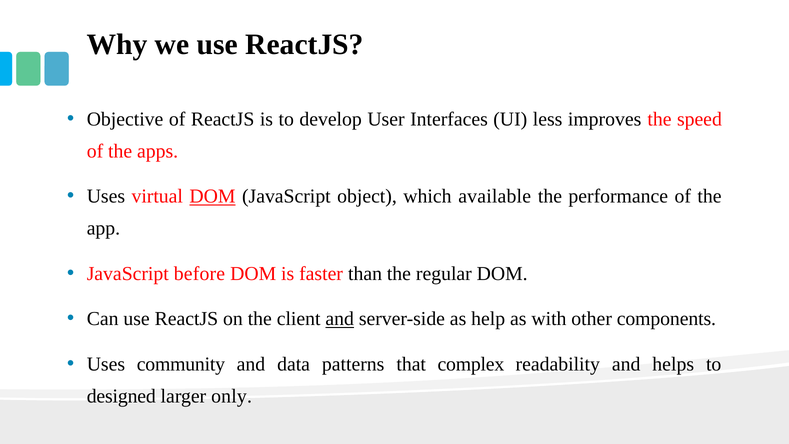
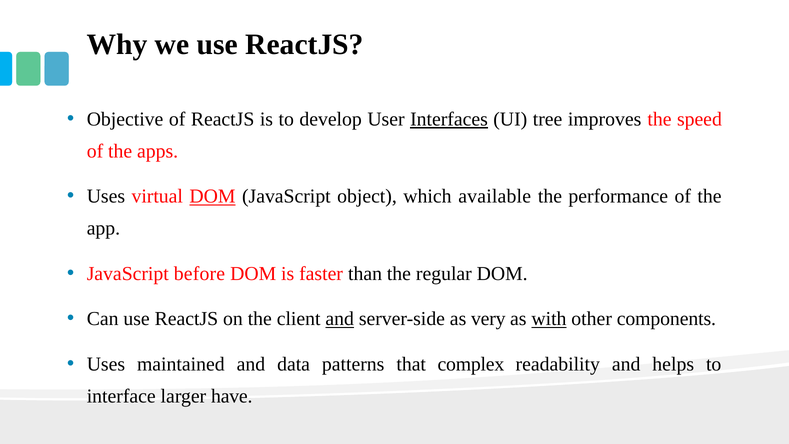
Interfaces underline: none -> present (449, 119)
less: less -> tree (548, 119)
help: help -> very (488, 319)
with underline: none -> present (549, 319)
community: community -> maintained (181, 364)
designed: designed -> interface (121, 396)
only: only -> have (232, 396)
